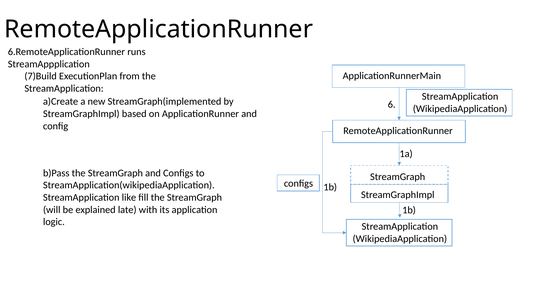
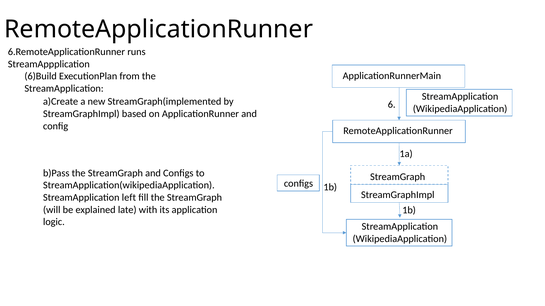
7)Build: 7)Build -> 6)Build (41, 76)
like: like -> left (129, 198)
